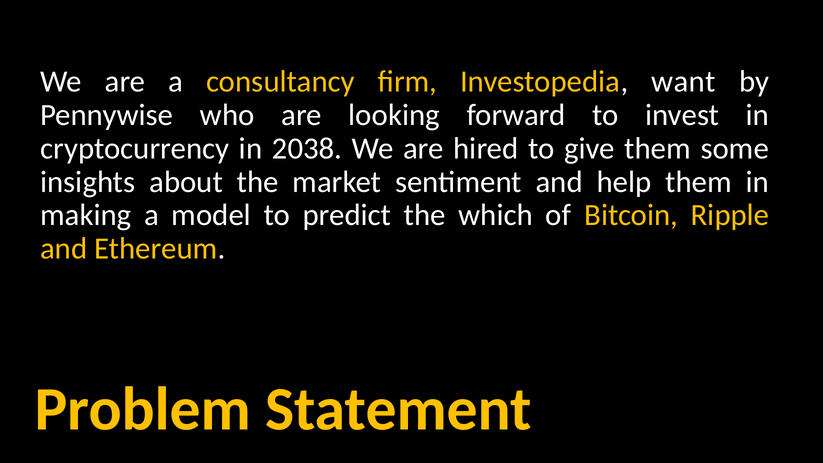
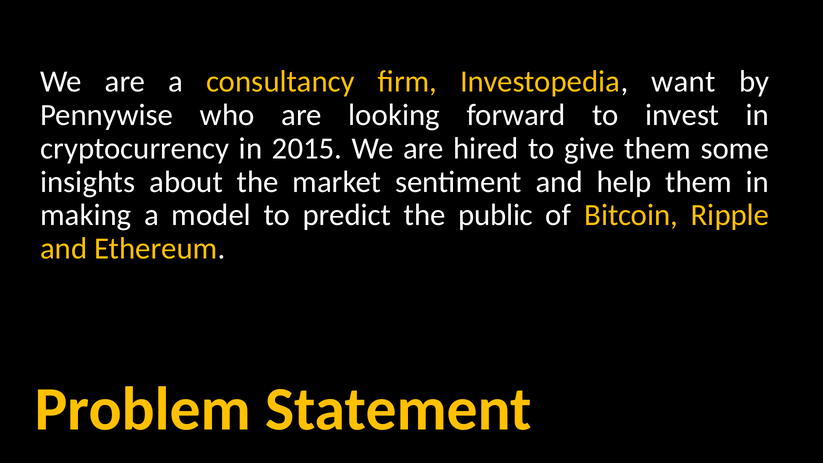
2038: 2038 -> 2015 (307, 148)
which: which -> public (496, 215)
